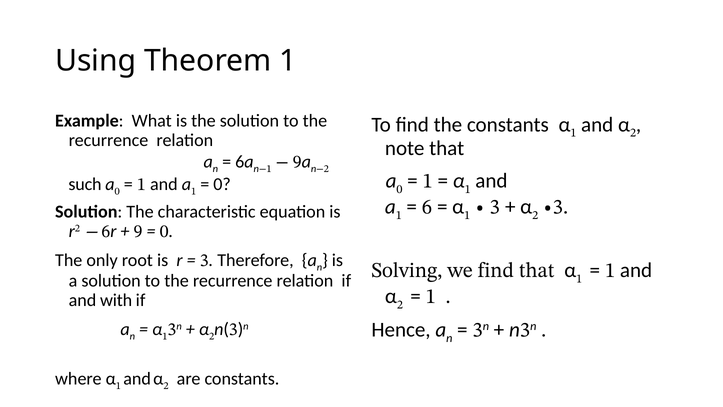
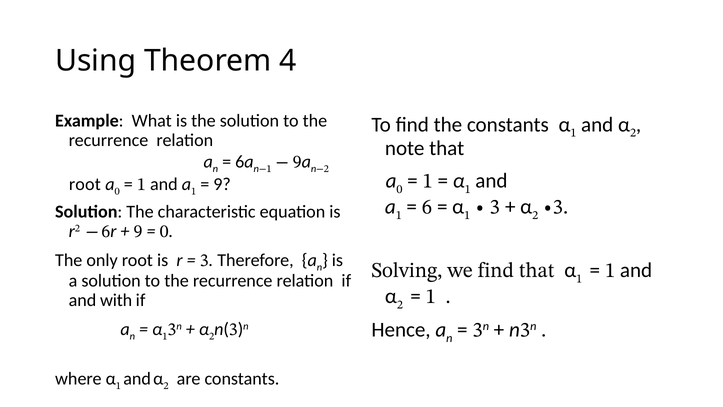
Theorem 1: 1 -> 4 (288, 61)
such: such -> root (85, 184)
0: 0 -> 9 (222, 184)
